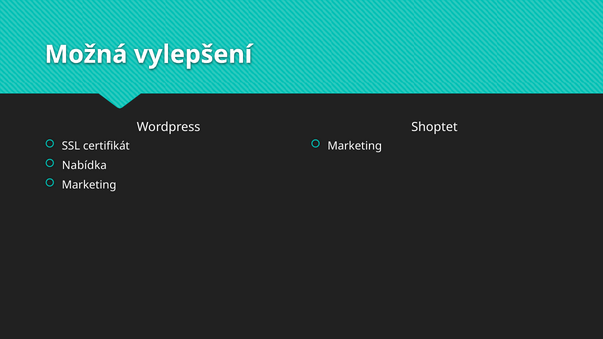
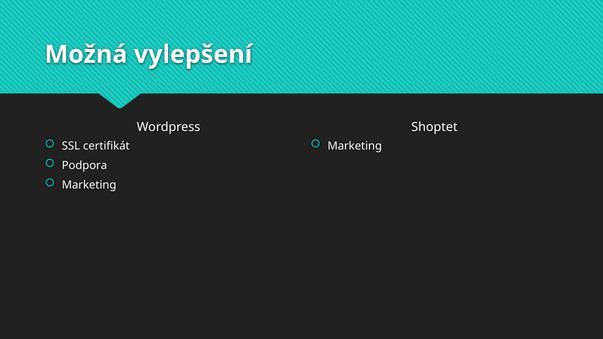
Nabídka: Nabídka -> Podpora (84, 166)
